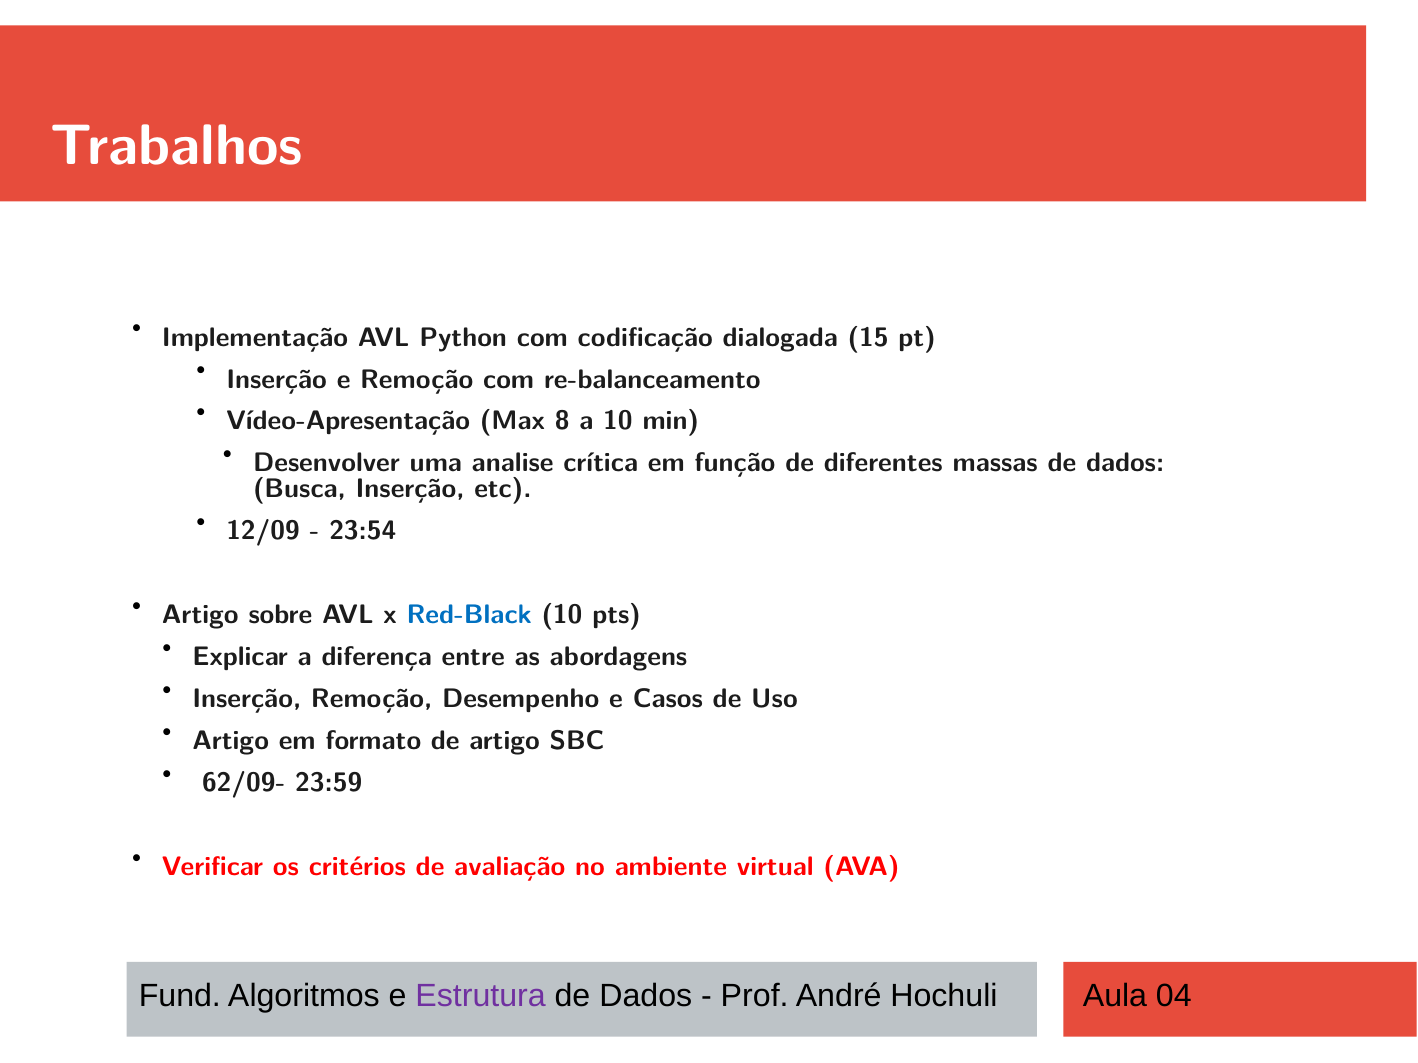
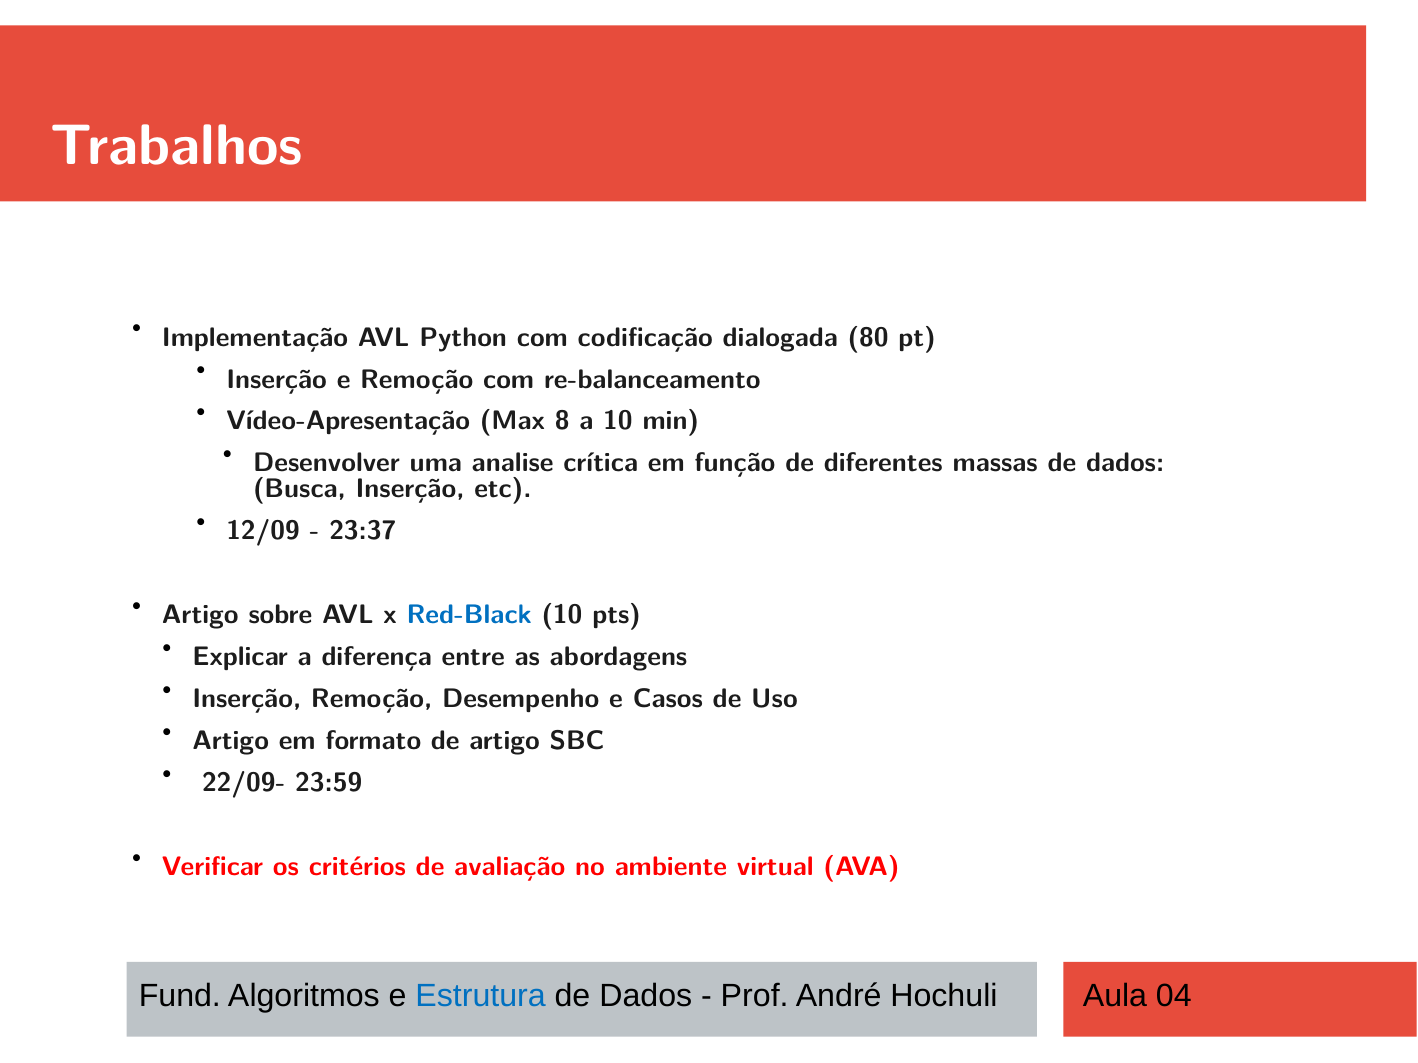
15: 15 -> 80 (868, 337)
23:54: 23:54 -> 23:37 (363, 531)
62/09-: 62/09- -> 22/09- (244, 783)
Estrutura colour: purple -> blue (481, 996)
